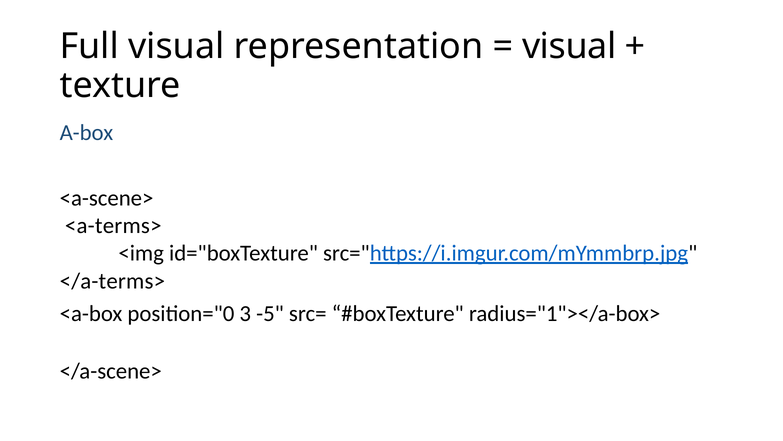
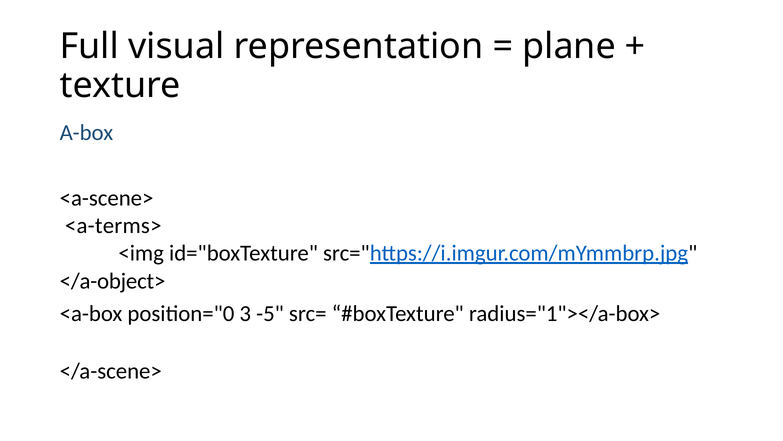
visual: visual -> plane (569, 46)
</a-terms>: </a-terms> -> </a-object> (113, 281)
